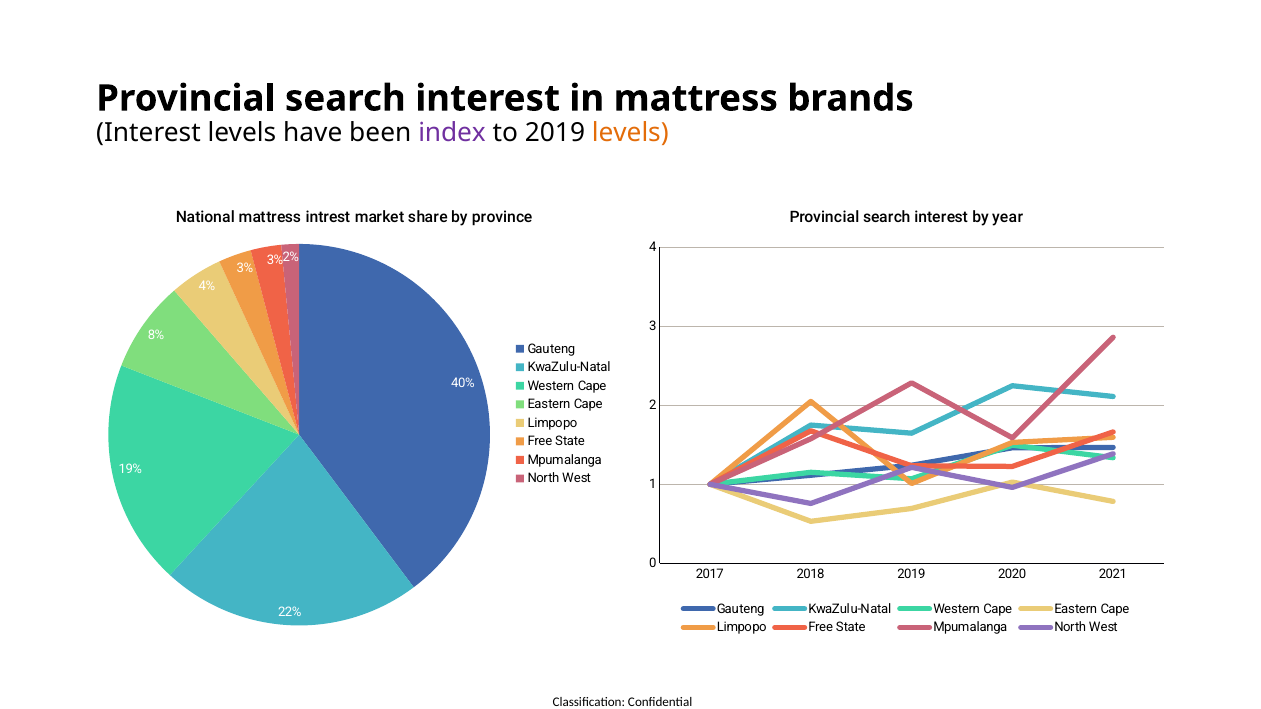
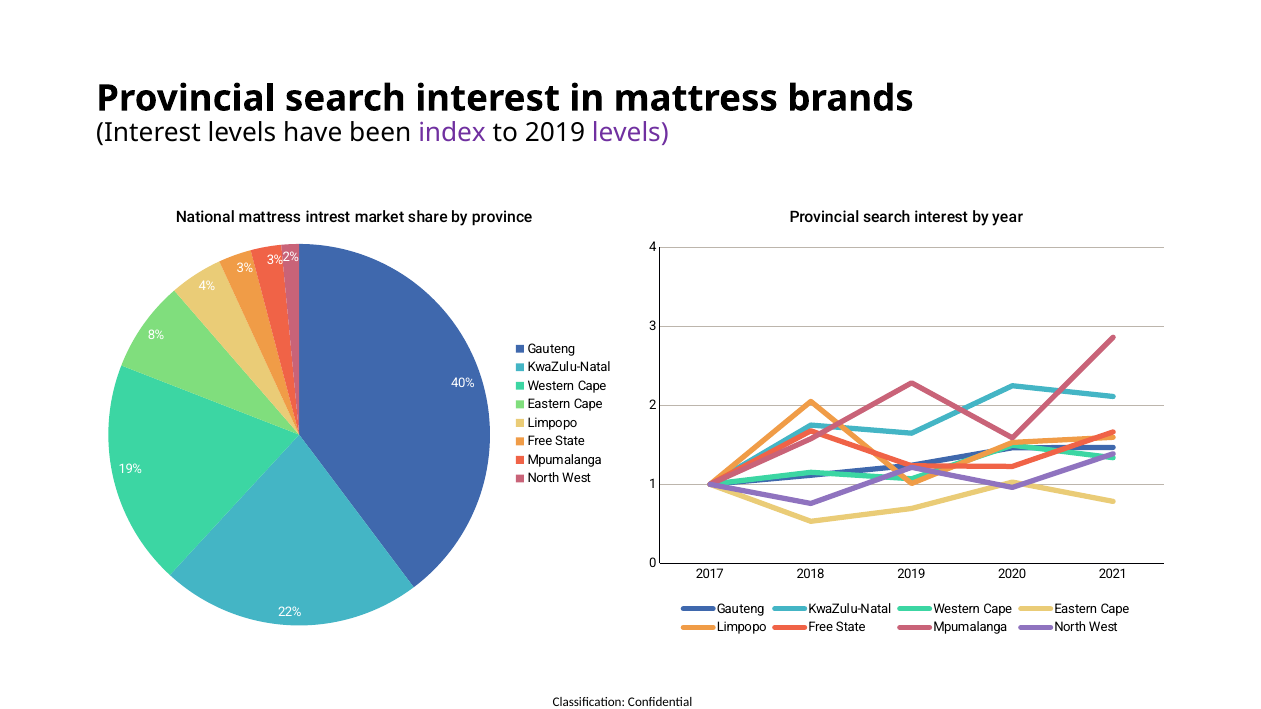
levels colour: orange -> purple (630, 133)
